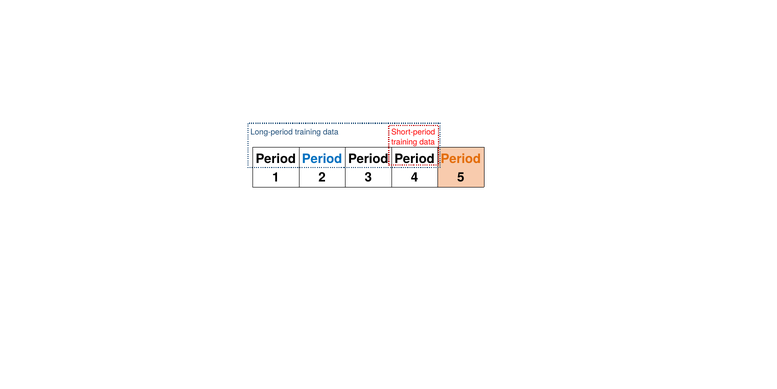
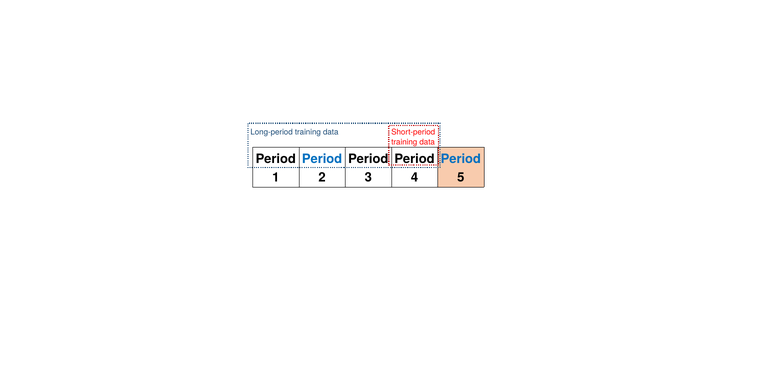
Period colour: orange -> blue (461, 159)
